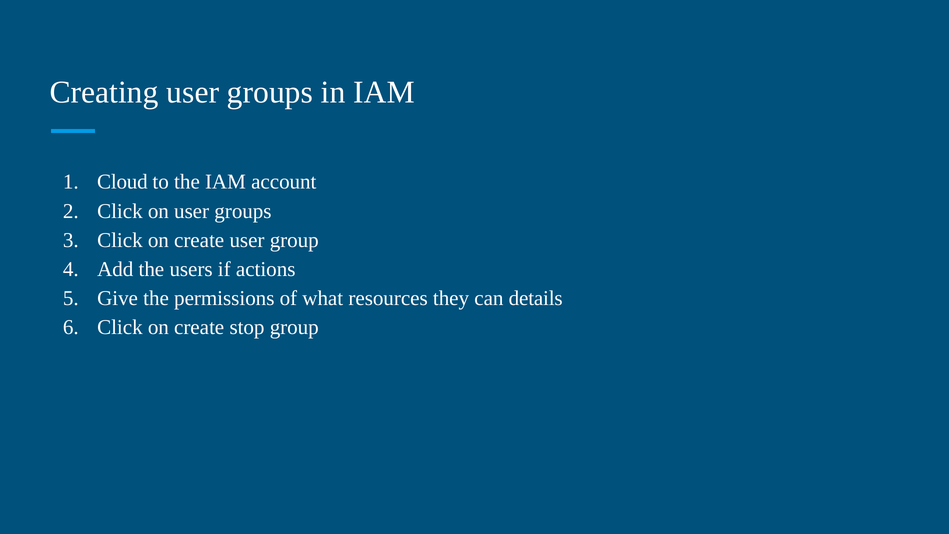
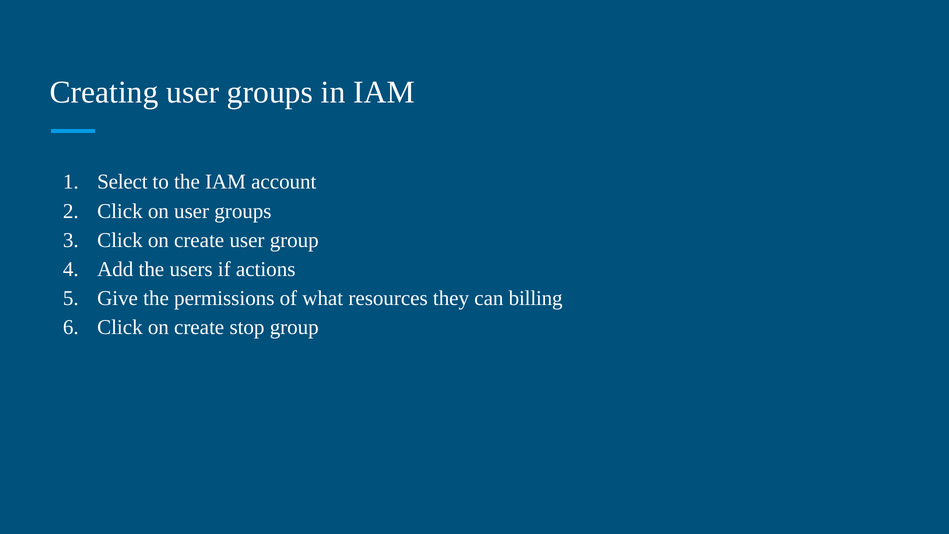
Cloud: Cloud -> Select (122, 182)
details: details -> billing (536, 298)
